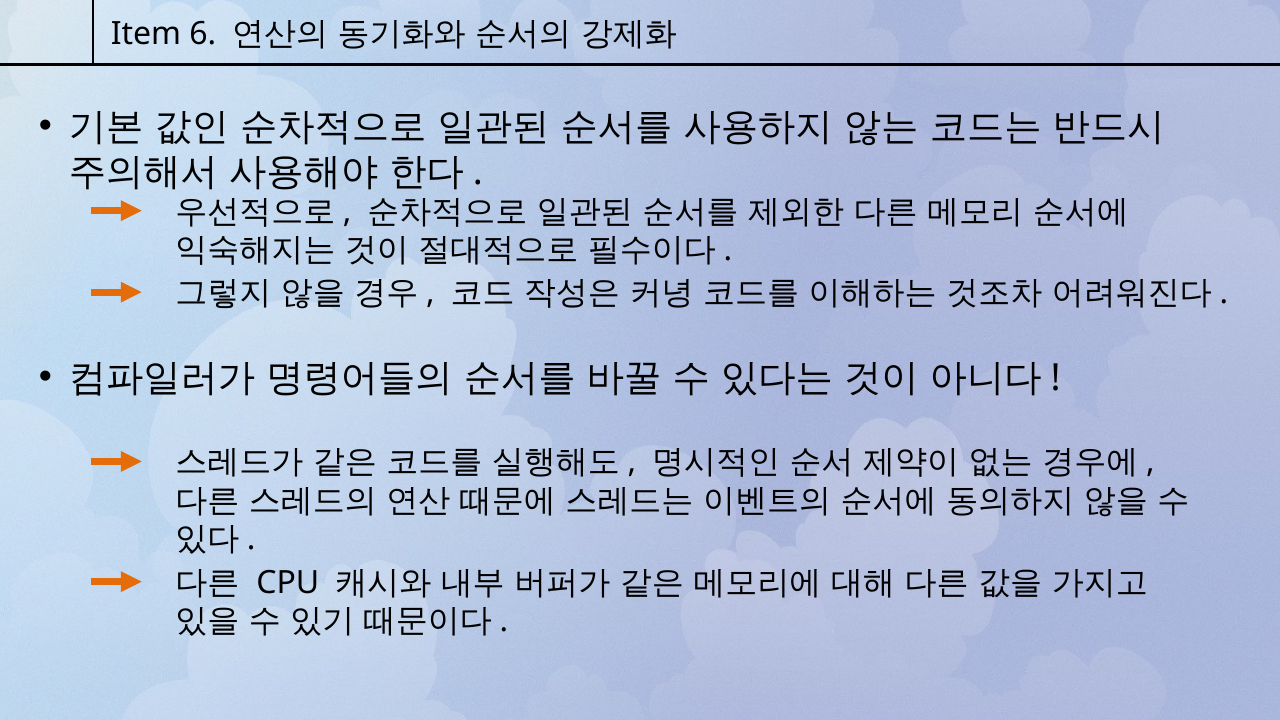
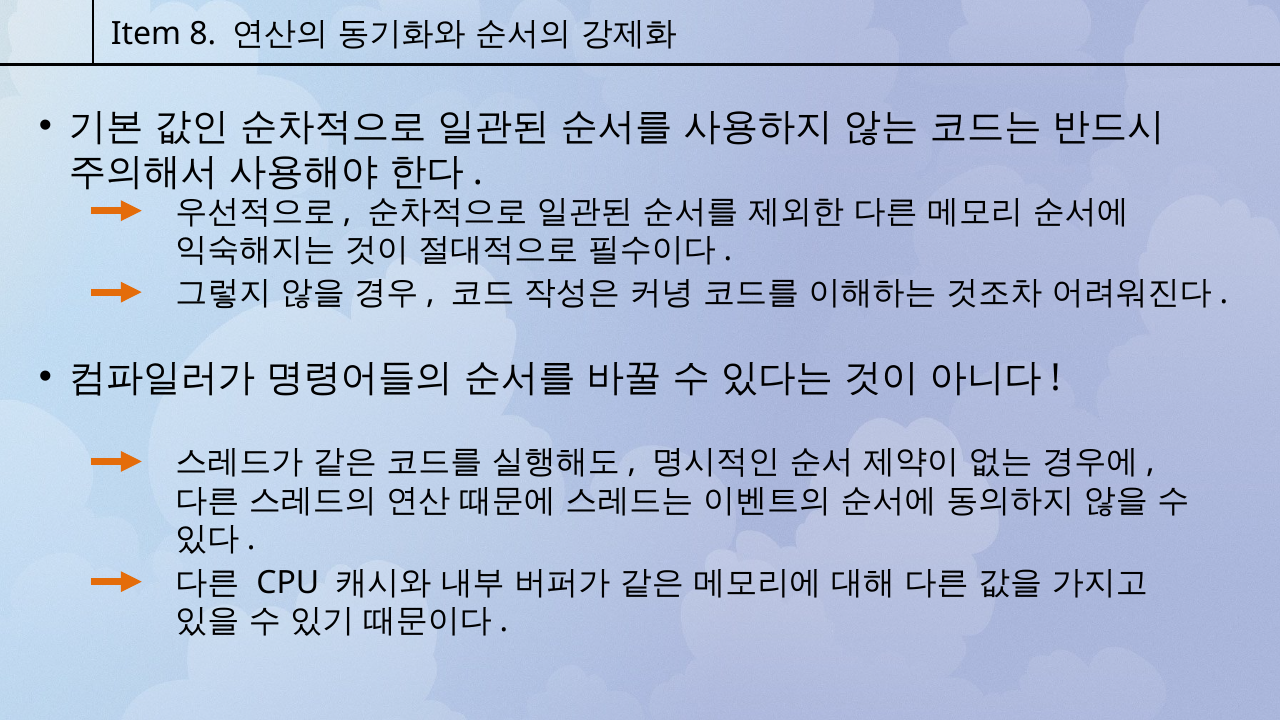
6: 6 -> 8 (203, 34)
